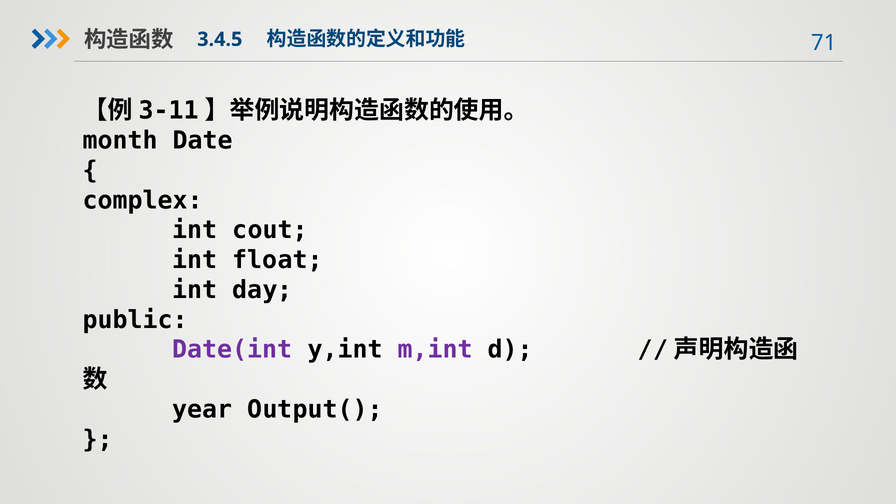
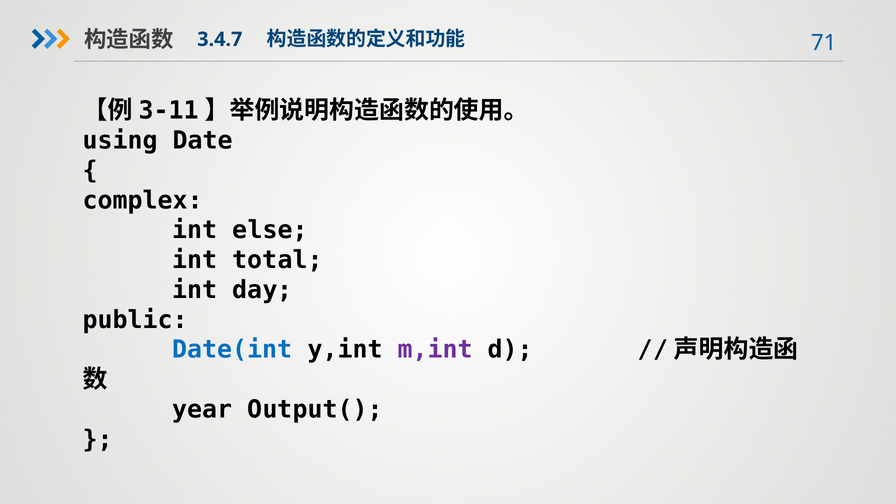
3.4.5: 3.4.5 -> 3.4.7 (220, 39)
month: month -> using (120, 141)
cout: cout -> else (270, 230)
float: float -> total (277, 260)
Date(int colour: purple -> blue (232, 350)
